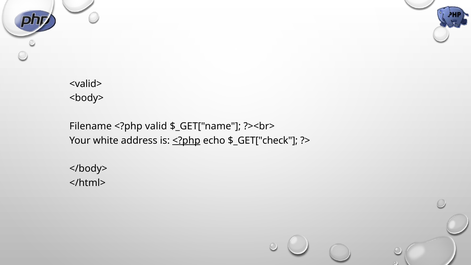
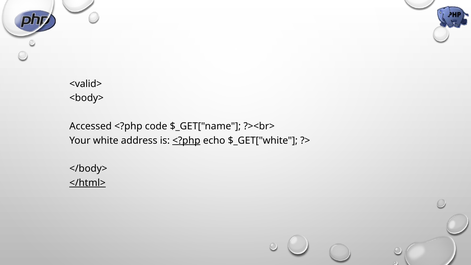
Filename: Filename -> Accessed (91, 126)
valid: valid -> code (156, 126)
$_GET["check: $_GET["check -> $_GET["white (263, 140)
</html> underline: none -> present (88, 183)
